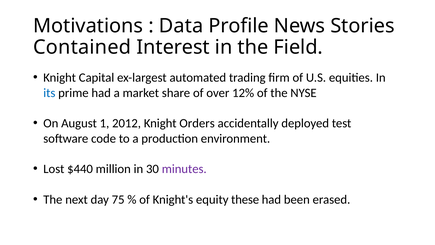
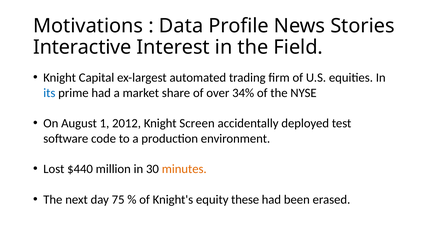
Contained: Contained -> Interactive (82, 47)
12%: 12% -> 34% (243, 93)
Orders: Orders -> Screen (197, 123)
minutes colour: purple -> orange (184, 169)
